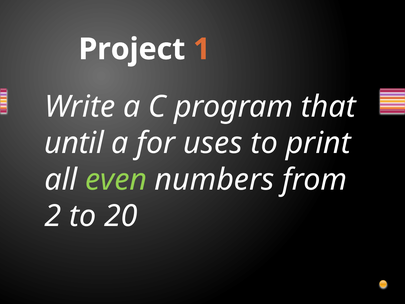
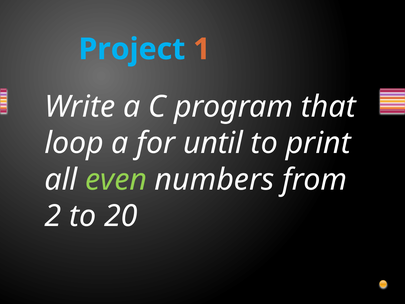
Project colour: white -> light blue (132, 49)
until: until -> loop (74, 143)
uses: uses -> until (213, 143)
